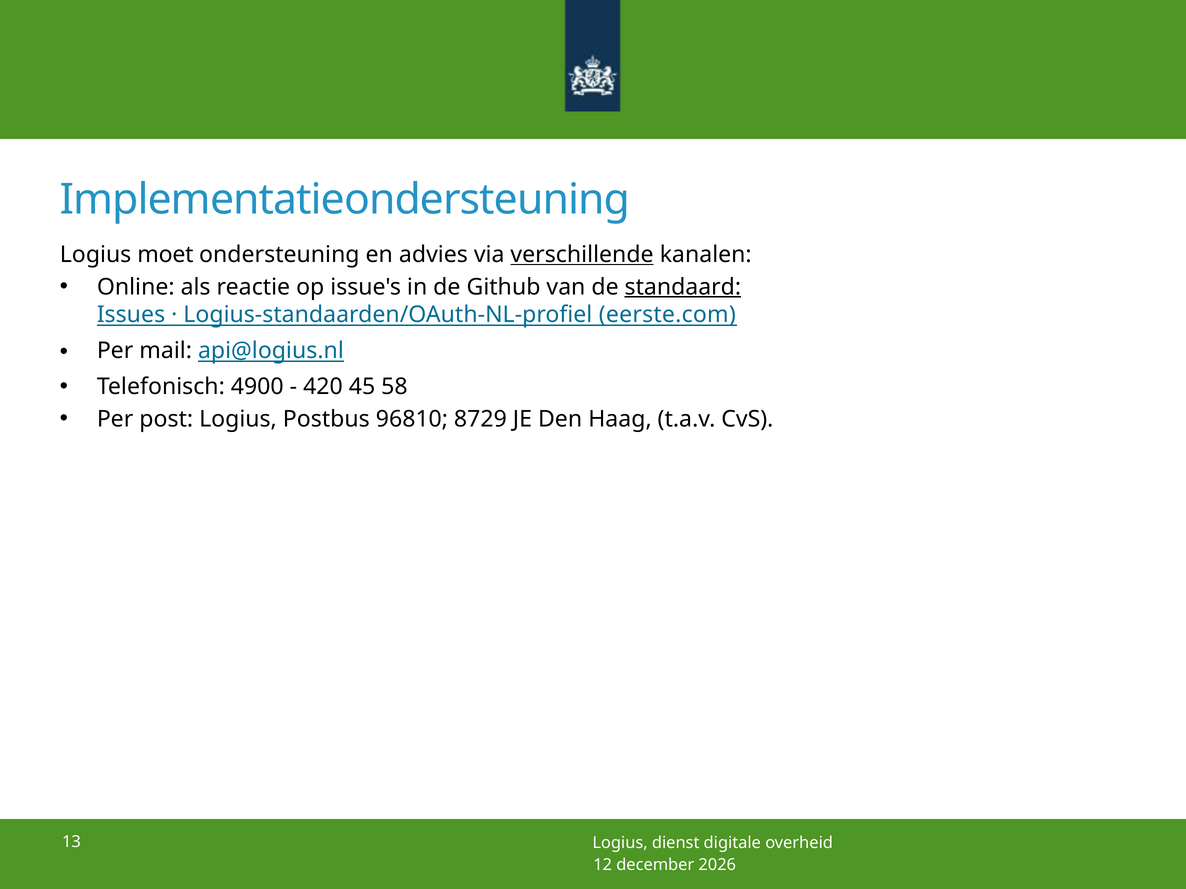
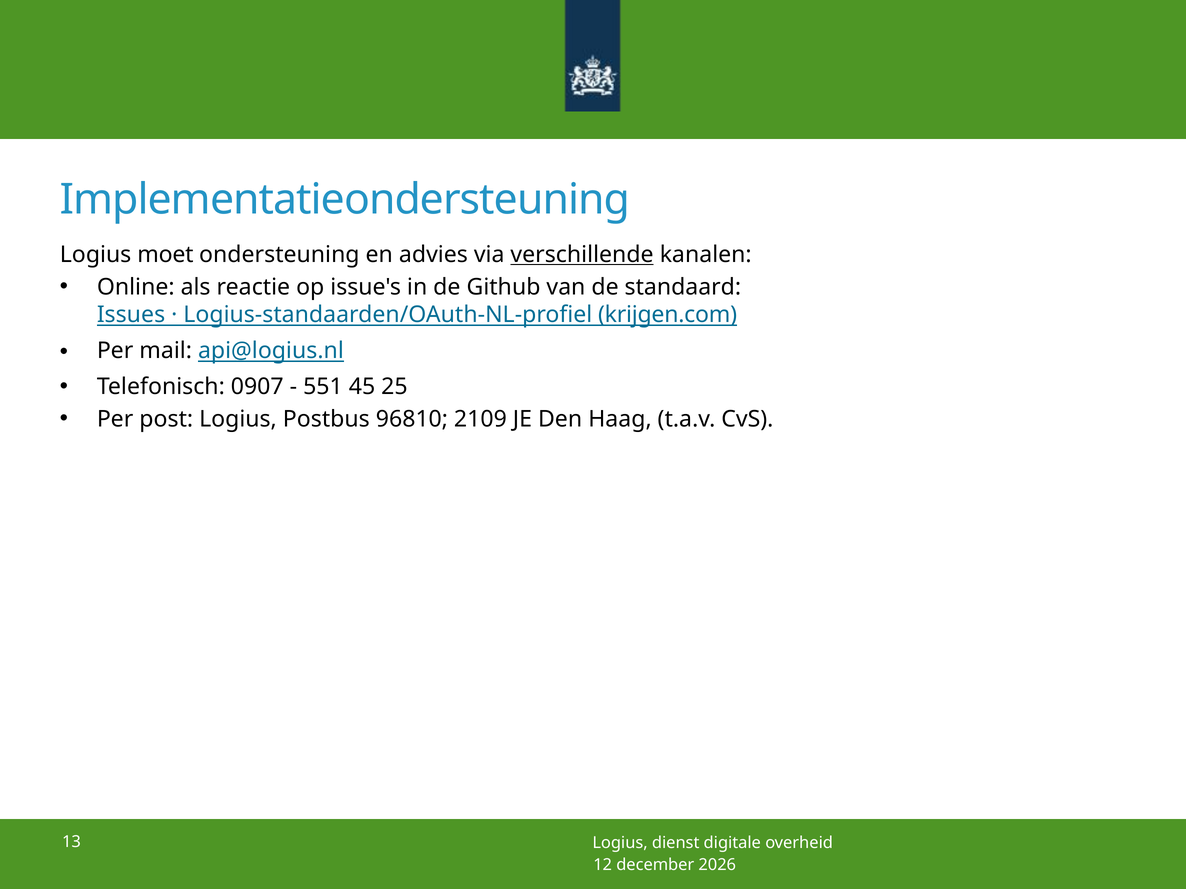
standaard underline: present -> none (683, 287)
eerste.com: eerste.com -> krijgen.com (668, 315)
4900: 4900 -> 0907 (257, 387)
420: 420 -> 551 (323, 387)
58: 58 -> 25 (394, 387)
8729: 8729 -> 2109 (480, 419)
